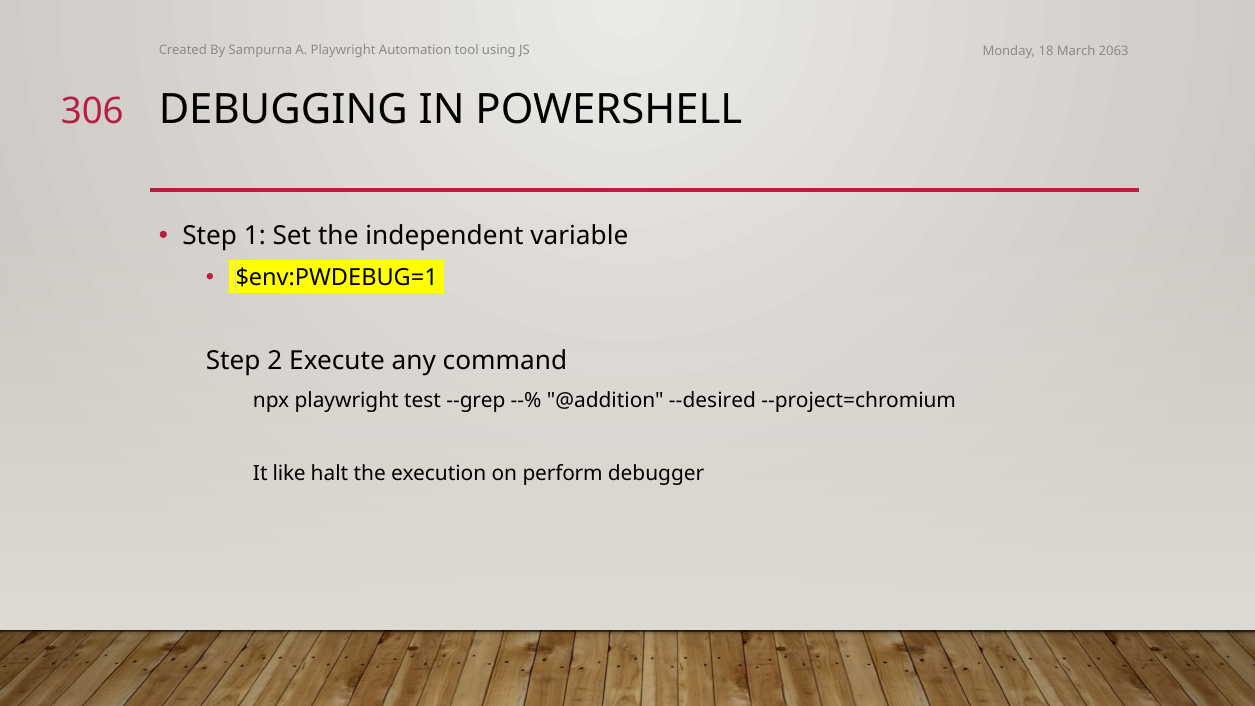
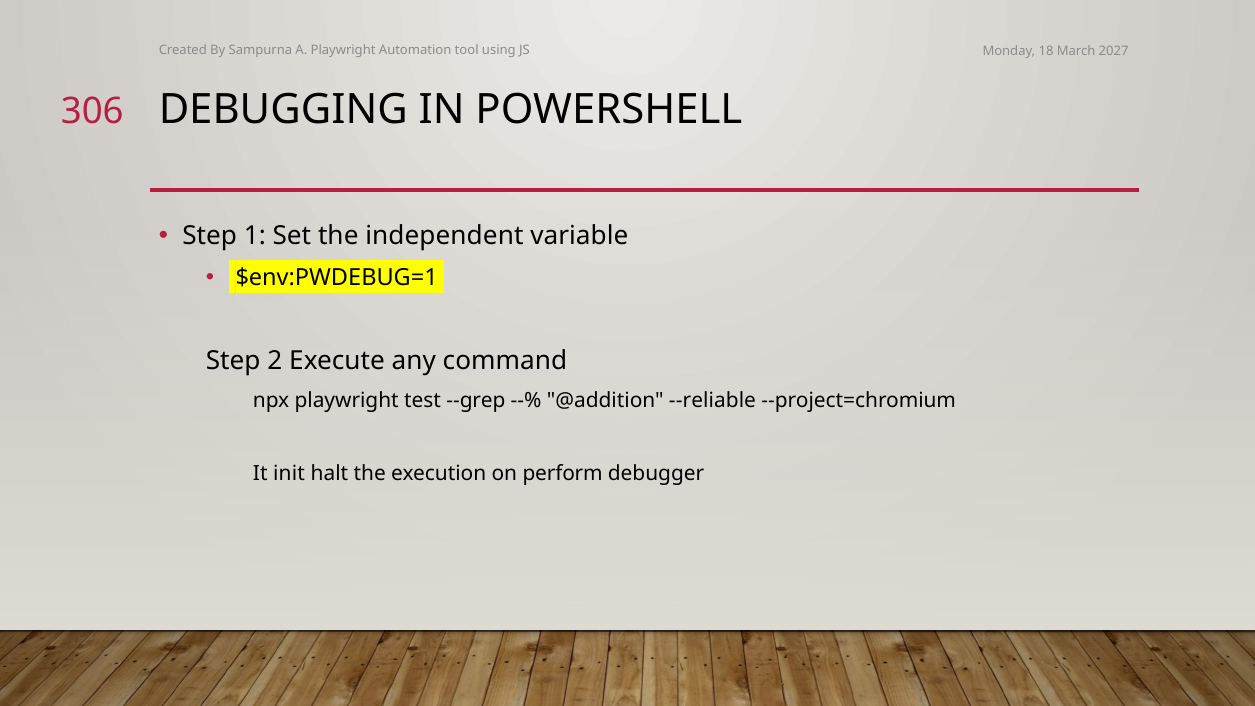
2063: 2063 -> 2027 (1114, 51)
--desired: --desired -> --reliable (713, 400)
like: like -> init (289, 474)
